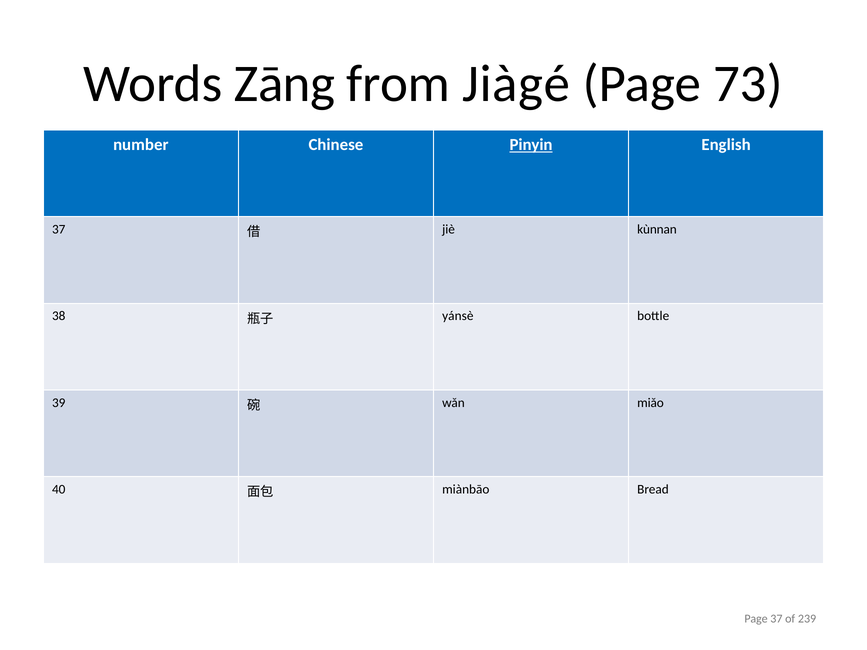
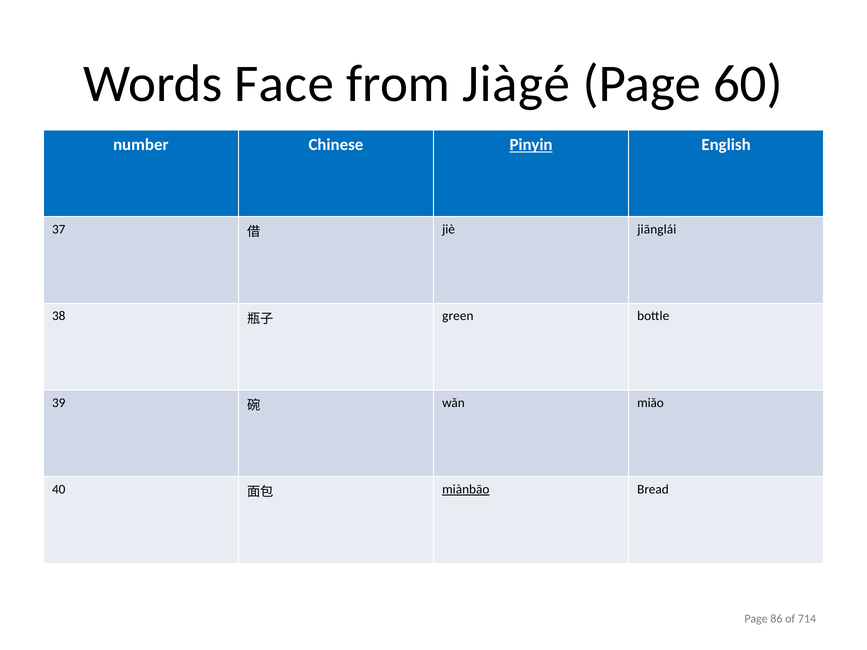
Zāng: Zāng -> Face (284, 84)
73: 73 -> 60 (748, 84)
kùnnan: kùnnan -> jiānglái (657, 229)
yánsè: yánsè -> green (458, 316)
miànbāo underline: none -> present (466, 490)
Page 37: 37 -> 86 (776, 619)
239: 239 -> 714 (807, 619)
